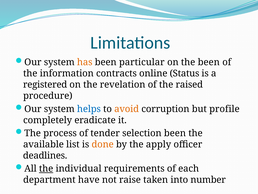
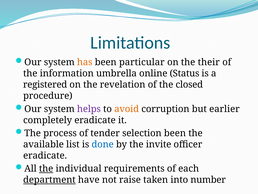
the been: been -> their (209, 62)
contracts: contracts -> umbrella (116, 73)
raised: raised -> closed (189, 84)
helps colour: blue -> purple (89, 109)
profile: profile -> earlier (224, 109)
done colour: orange -> blue (103, 144)
apply: apply -> invite (159, 144)
deadlines: deadlines -> eradicate (45, 155)
department underline: none -> present (49, 179)
